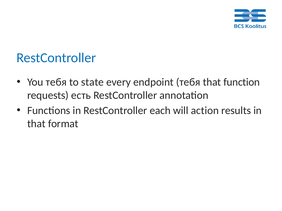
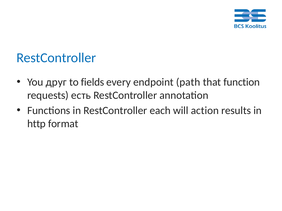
You тебя: тебя -> друг (56, 82)
state: state -> fields (93, 82)
endpoint тебя: тебя -> path (188, 82)
that: that -> http (36, 124)
